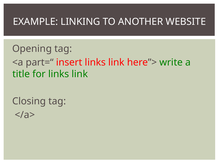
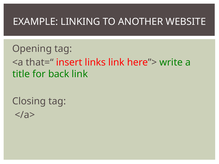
part=“: part=“ -> that=“ (40, 62)
for links: links -> back (59, 74)
